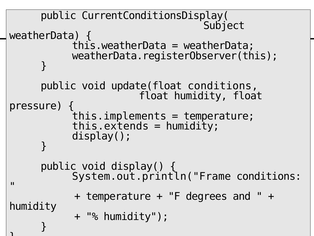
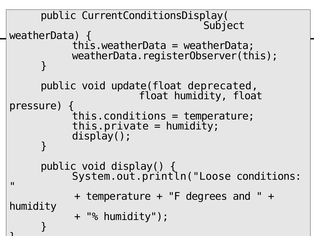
update(float conditions: conditions -> deprecated (223, 86)
this.implements: this.implements -> this.conditions (119, 116)
this.extends: this.extends -> this.private (110, 126)
System.out.println("Frame: System.out.println("Frame -> System.out.println("Loose (152, 176)
